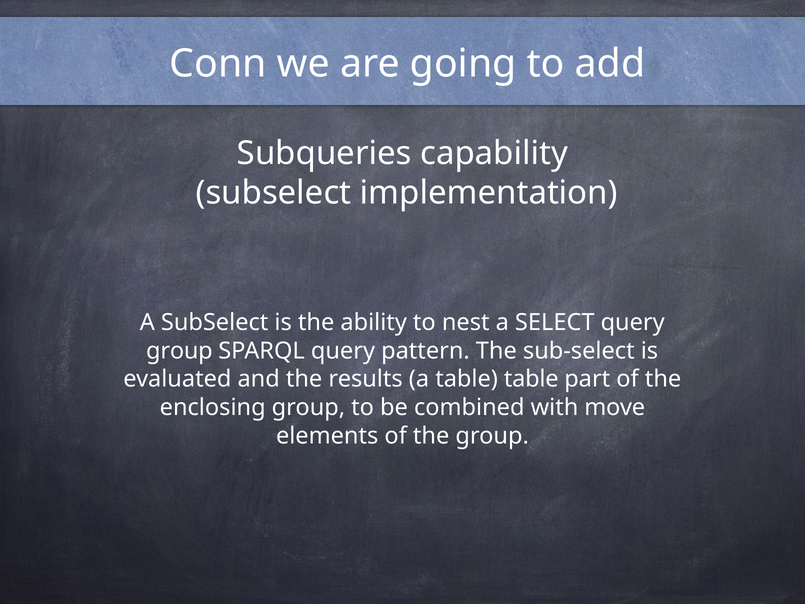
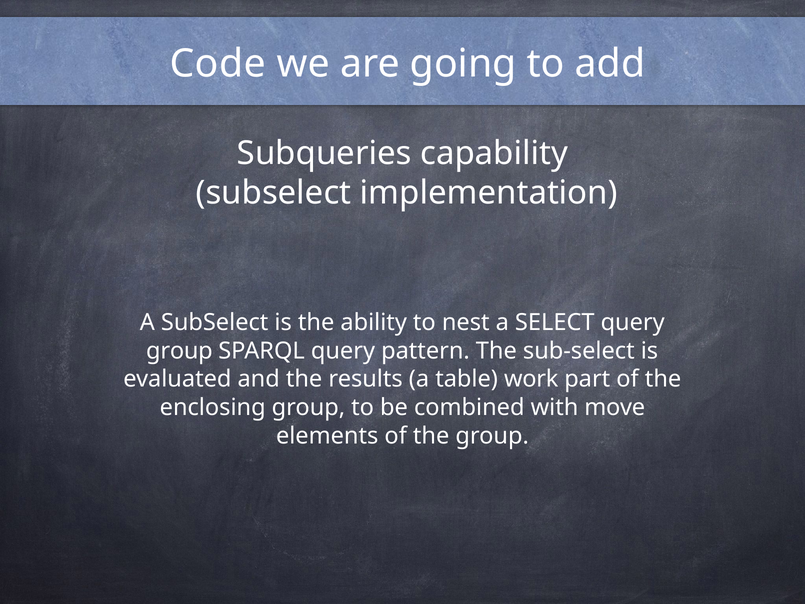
Conn: Conn -> Code (218, 64)
table table: table -> work (531, 379)
